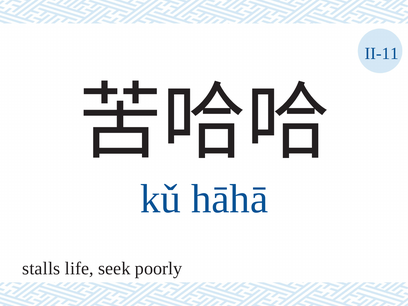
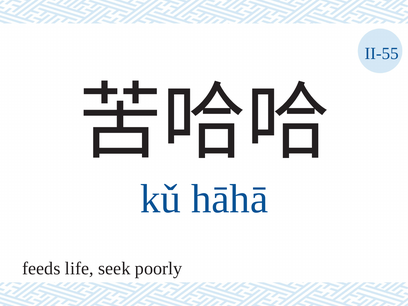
II-11: II-11 -> II-55 (382, 53)
stalls: stalls -> feeds (41, 268)
